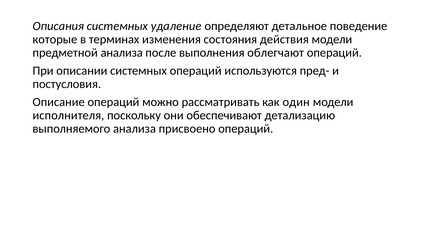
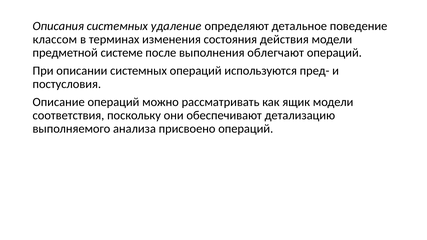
которые: которые -> классом (55, 39)
предметной анализа: анализа -> системе (122, 53)
один: один -> ящик (296, 102)
исполнителя: исполнителя -> соответствия (68, 115)
